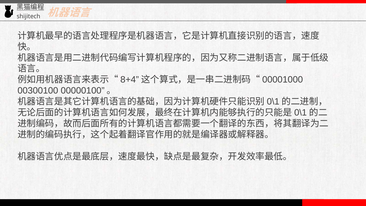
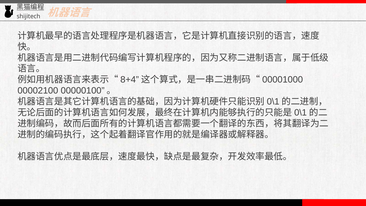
00300100: 00300100 -> 00002100 (38, 91)
